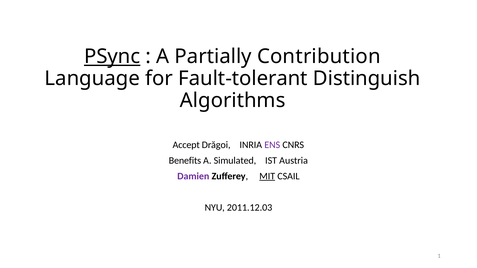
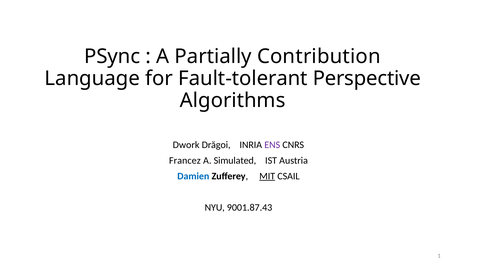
PSync underline: present -> none (112, 57)
Distinguish: Distinguish -> Perspective (367, 79)
Accept: Accept -> Dwork (186, 145)
Benefits: Benefits -> Francez (185, 161)
Damien colour: purple -> blue (193, 176)
2011.12.03: 2011.12.03 -> 9001.87.43 (250, 208)
